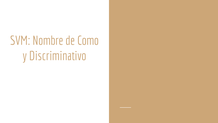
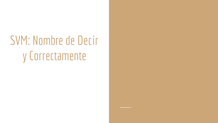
Como: Como -> Decir (88, 41)
Discriminativo: Discriminativo -> Correctamente (58, 56)
